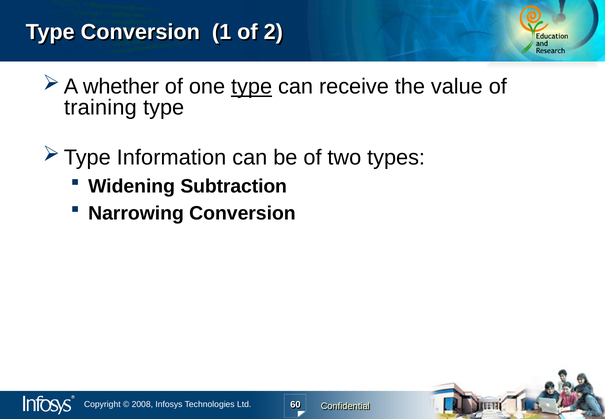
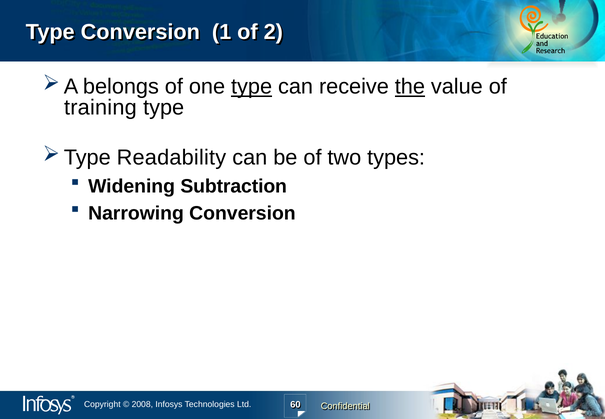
whether: whether -> belongs (121, 87)
the underline: none -> present (410, 87)
Information: Information -> Readability (171, 158)
